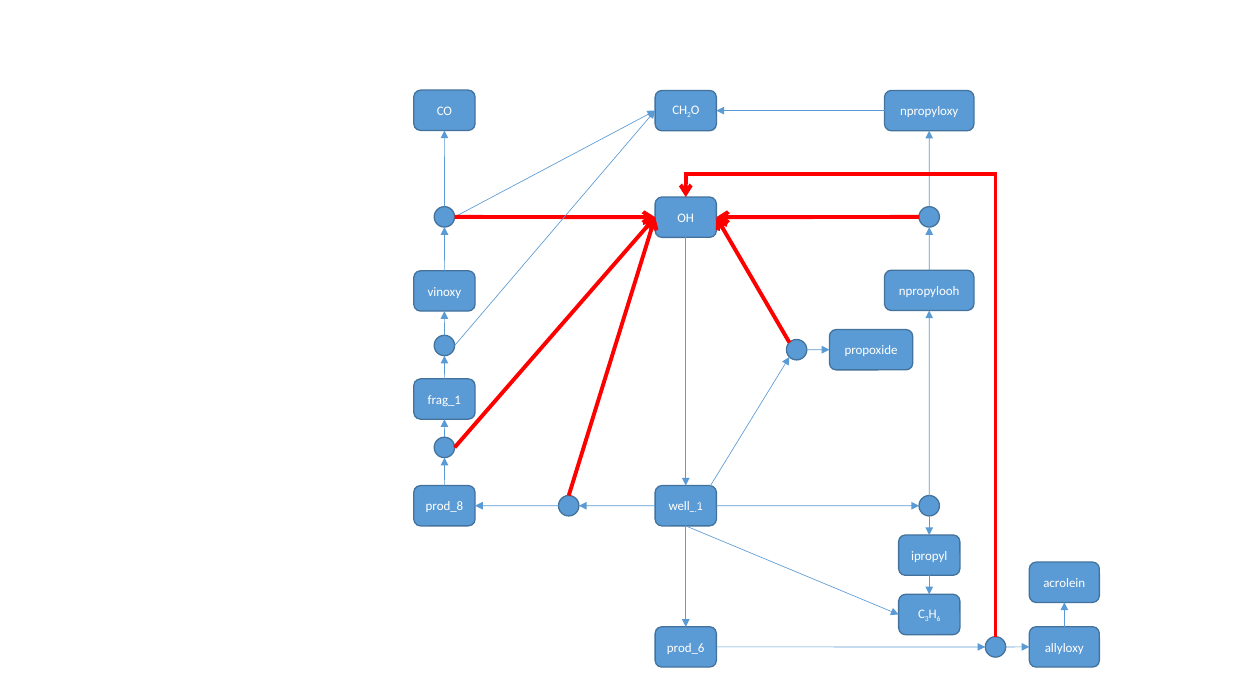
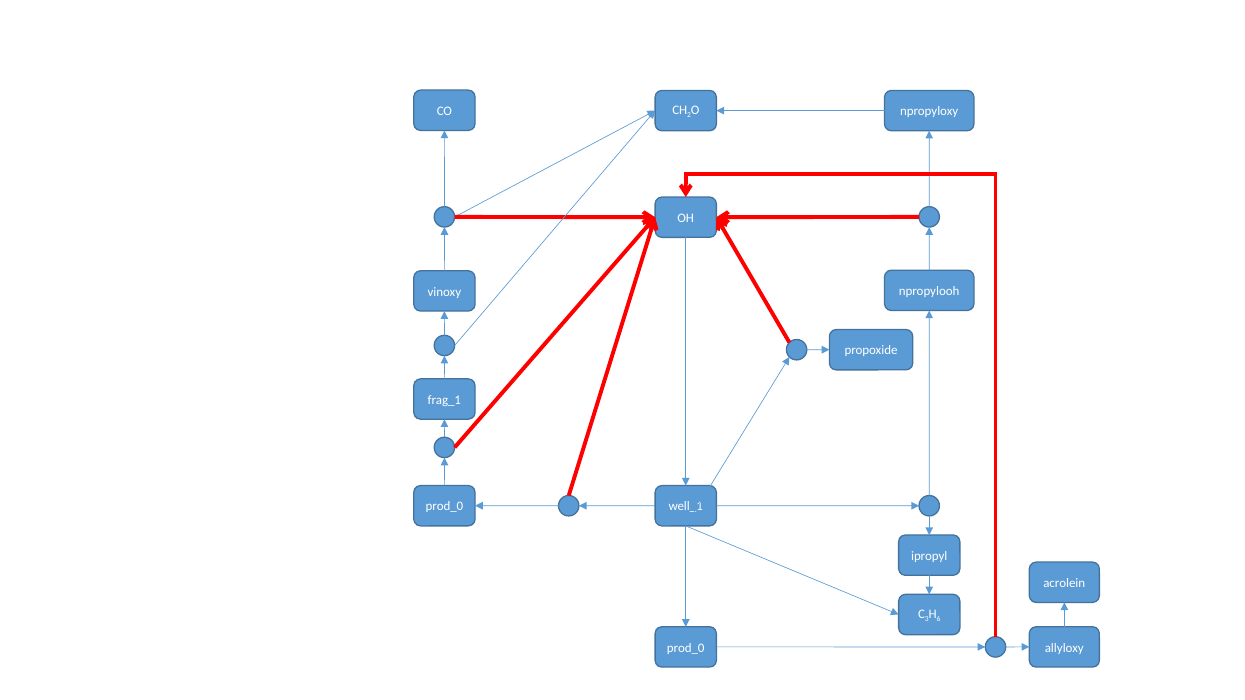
prod_8: prod_8 -> prod_0 (444, 507)
prod_6: prod_6 -> prod_0 (686, 648)
